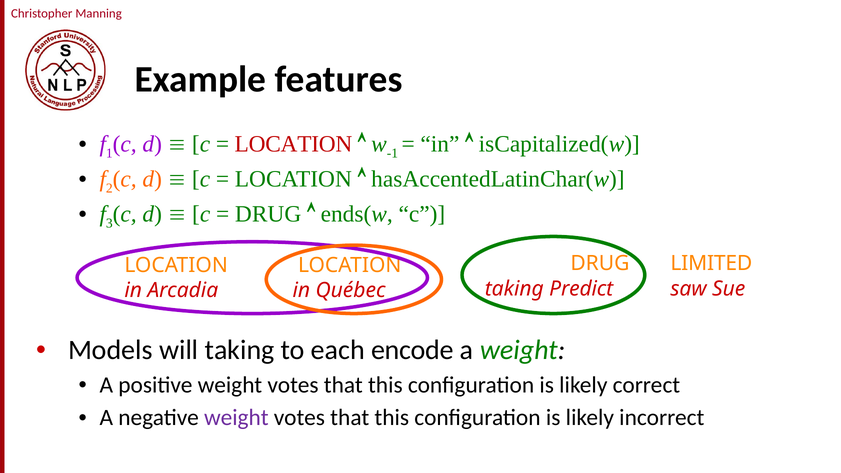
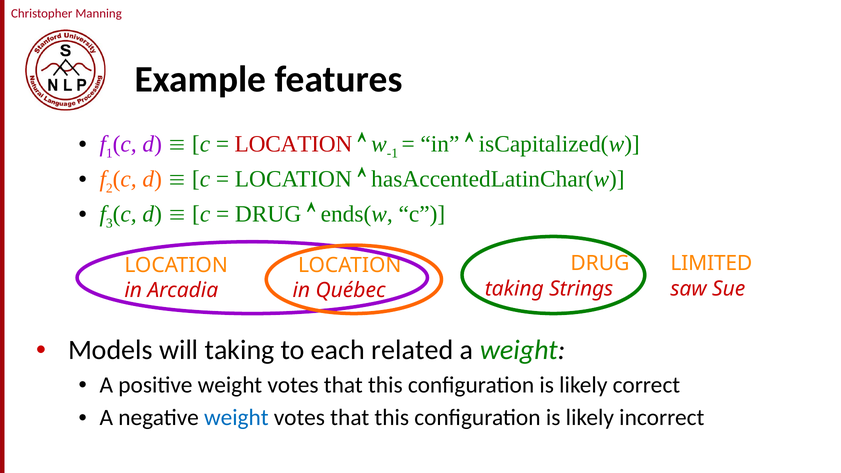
Predict: Predict -> Strings (581, 289)
encode: encode -> related (412, 350)
weight colour: purple -> blue (236, 418)
